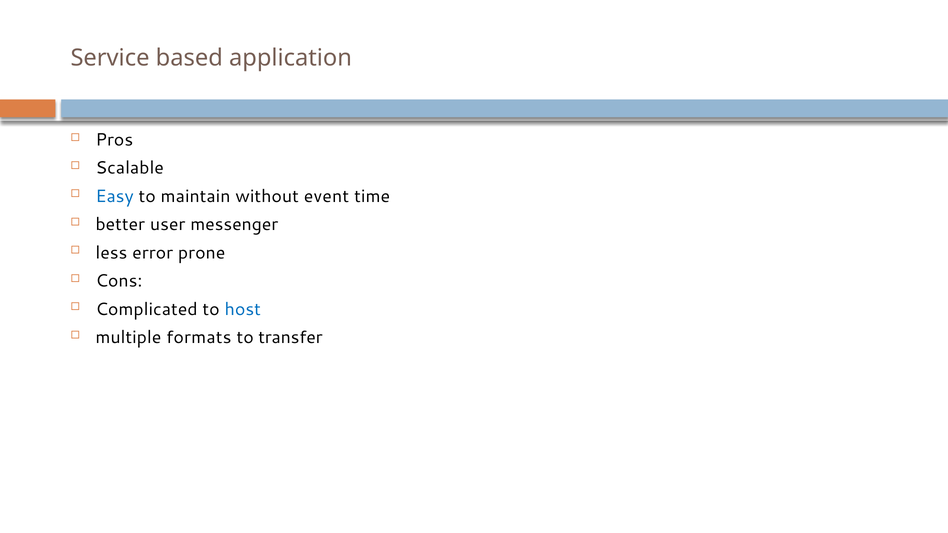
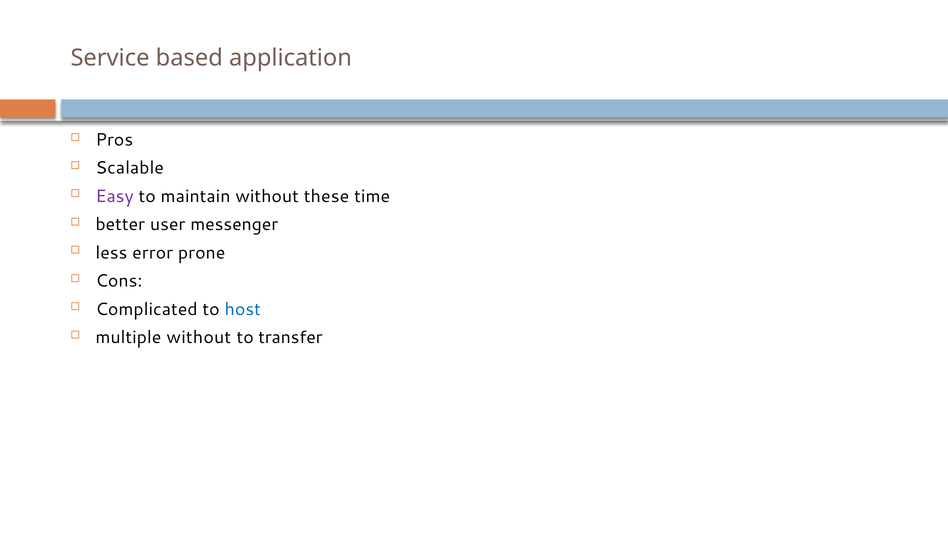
Easy colour: blue -> purple (115, 196)
event: event -> these (327, 196)
multiple formats: formats -> without (199, 338)
